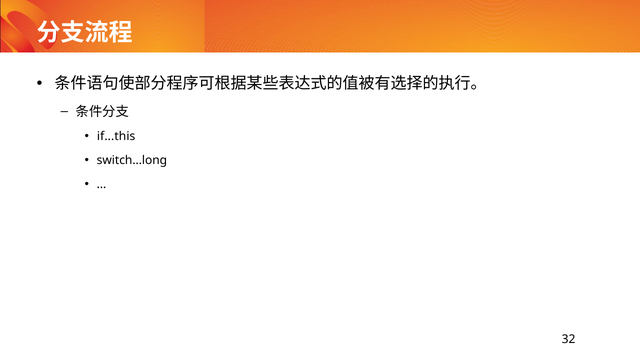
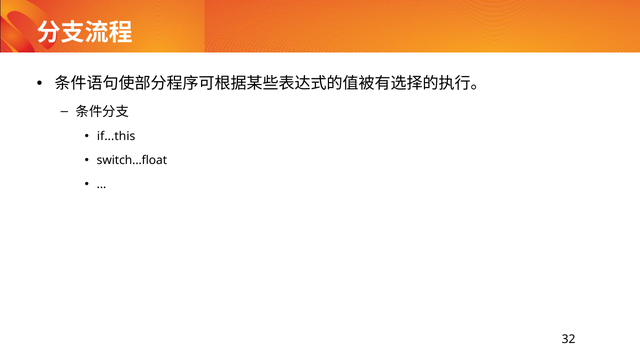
switch...long: switch...long -> switch...float (132, 160)
